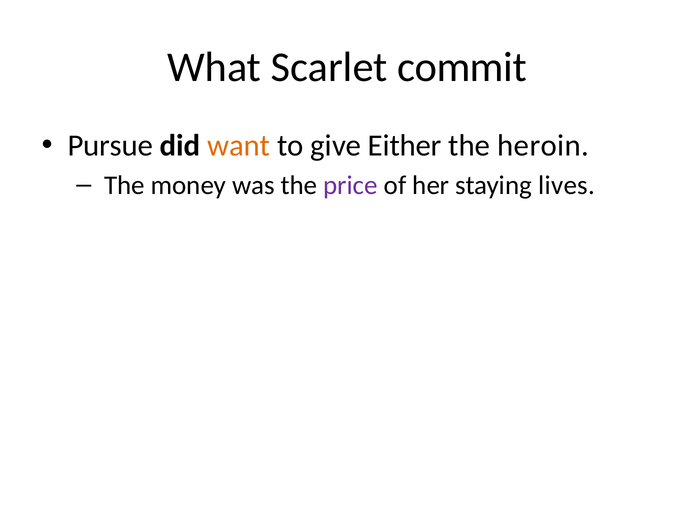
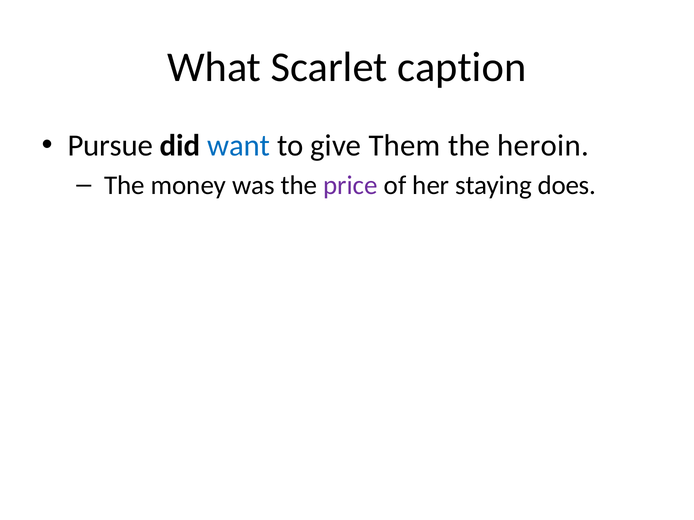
commit: commit -> caption (462, 67)
want colour: orange -> blue (239, 146)
Either: Either -> Them (405, 146)
lives: lives -> does (567, 185)
